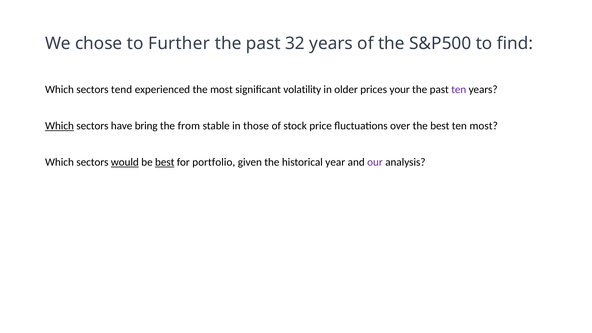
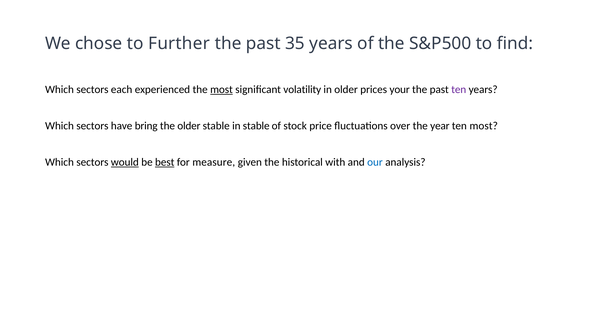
32: 32 -> 35 (295, 43)
tend: tend -> each (122, 90)
most underline: none -> present (221, 90)
Which underline: present -> none (60, 126)
the from: from -> older (189, 126)
in those: those -> stable (256, 126)
the best: best -> year (440, 126)
portfolio: portfolio -> measure (214, 162)
year: year -> with (335, 162)
our colour: purple -> blue (375, 162)
